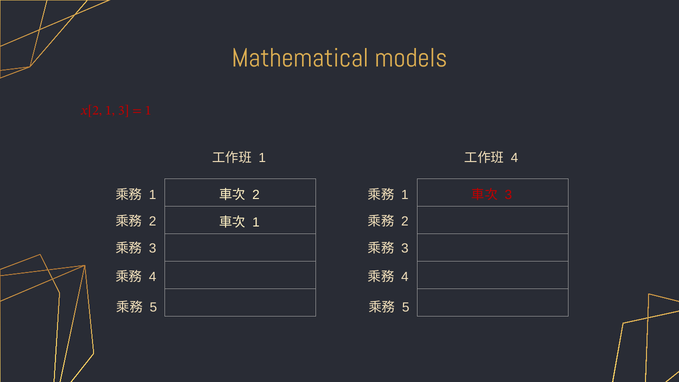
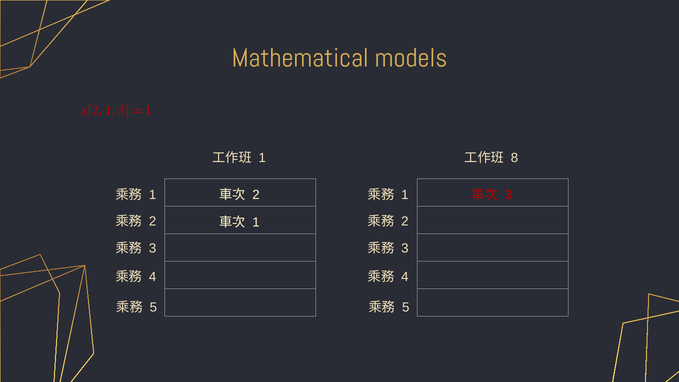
4: 4 -> 8 (514, 158)
